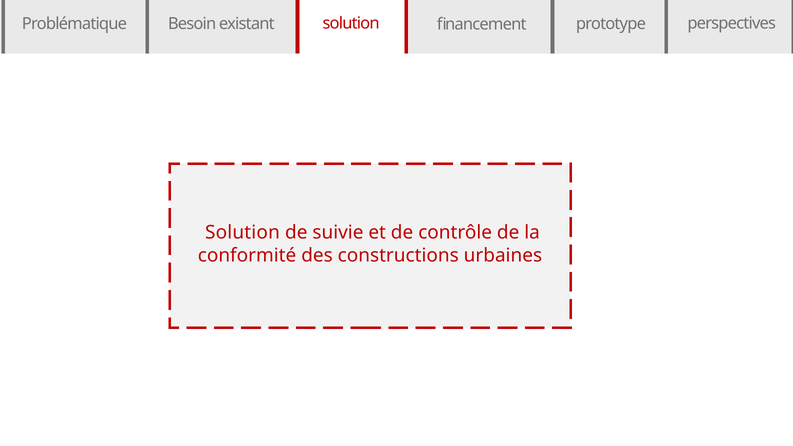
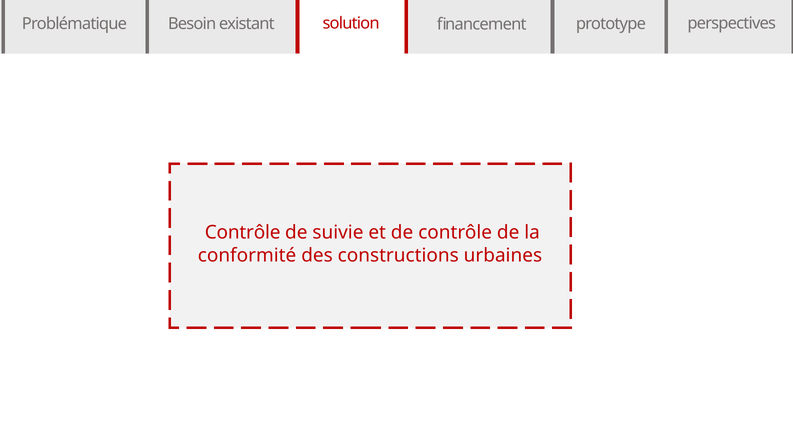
Solution: Solution -> Contrôle (243, 233)
